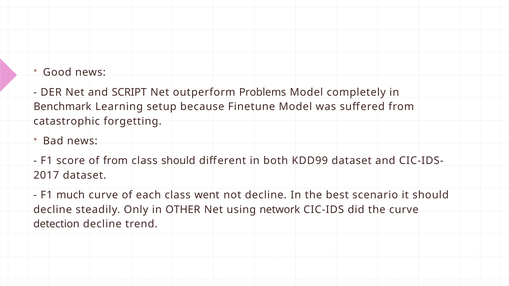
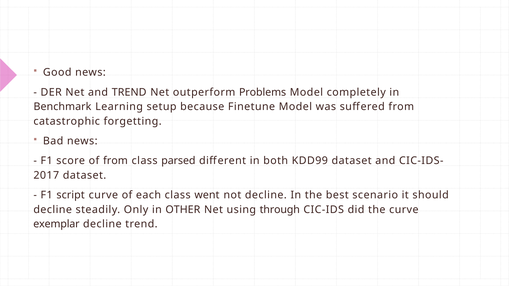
and SCRIPT: SCRIPT -> TREND (129, 92)
class should: should -> parsed (178, 161)
much: much -> script (71, 195)
network: network -> through (280, 210)
detection: detection -> exemplar (56, 224)
